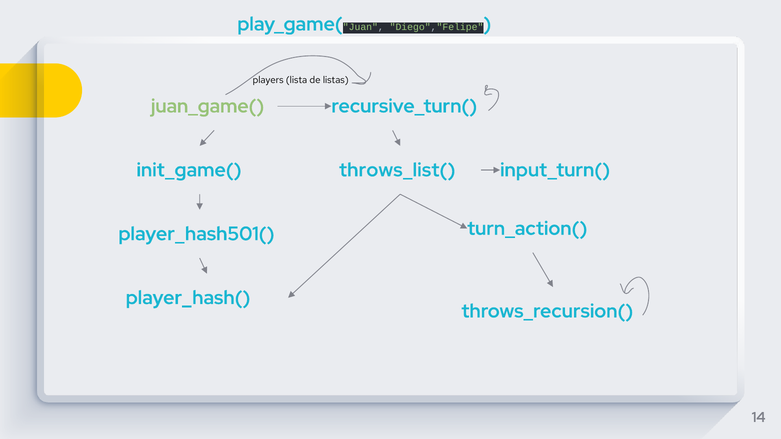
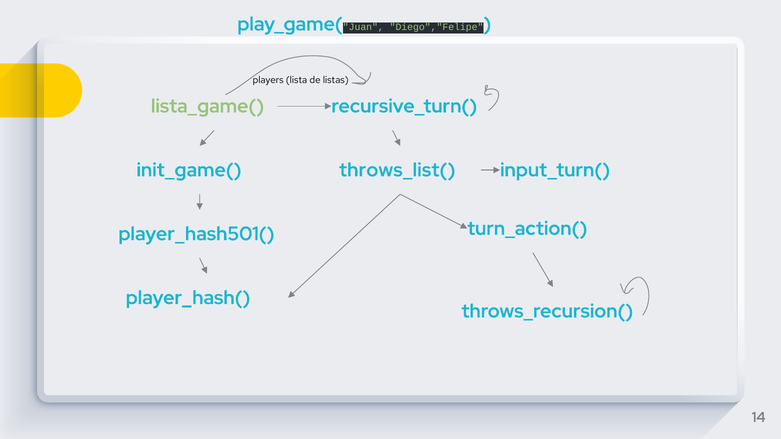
juan_game(: juan_game( -> lista_game( (208, 106)
